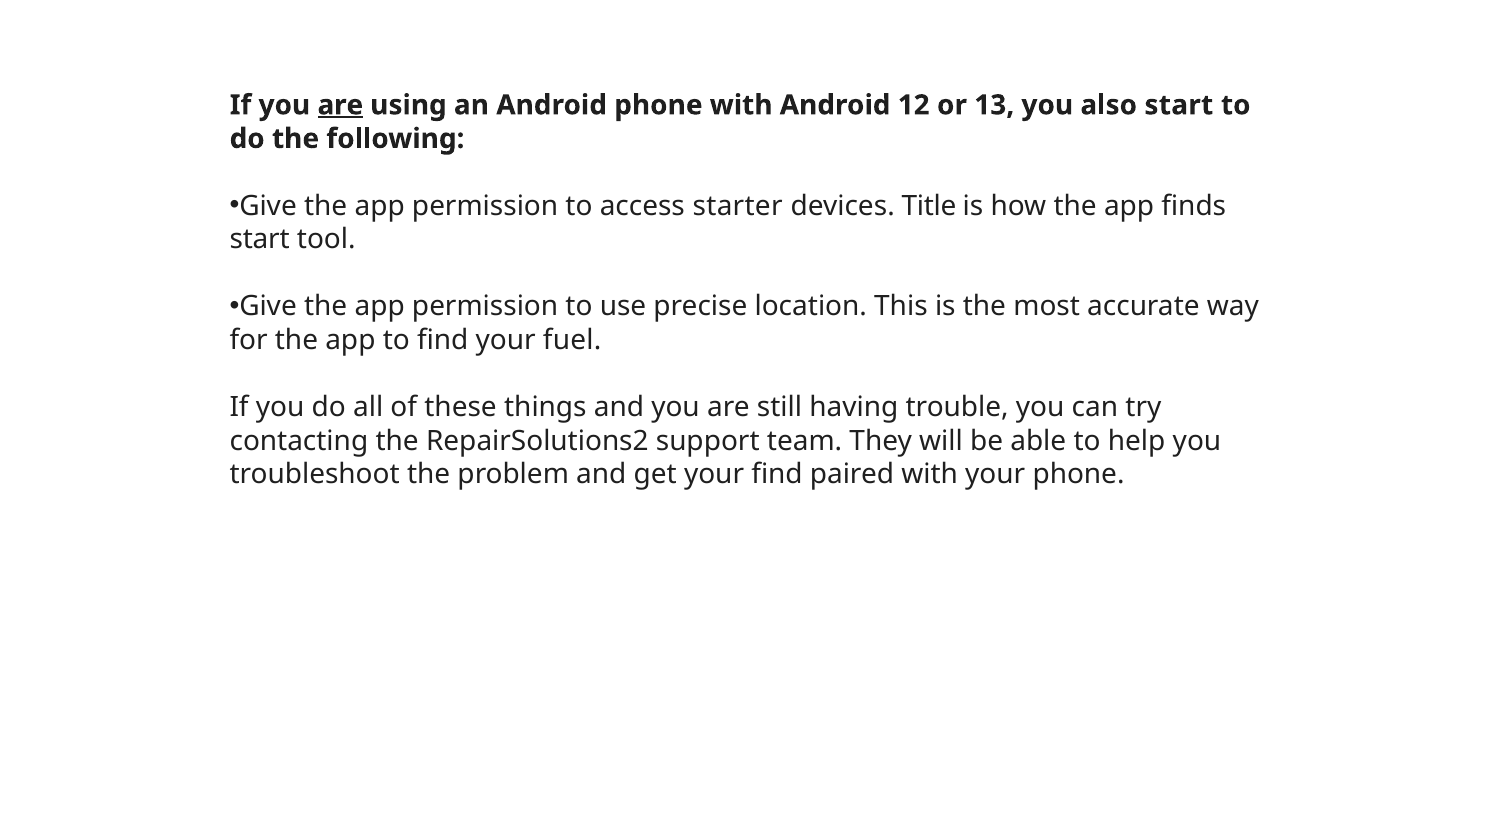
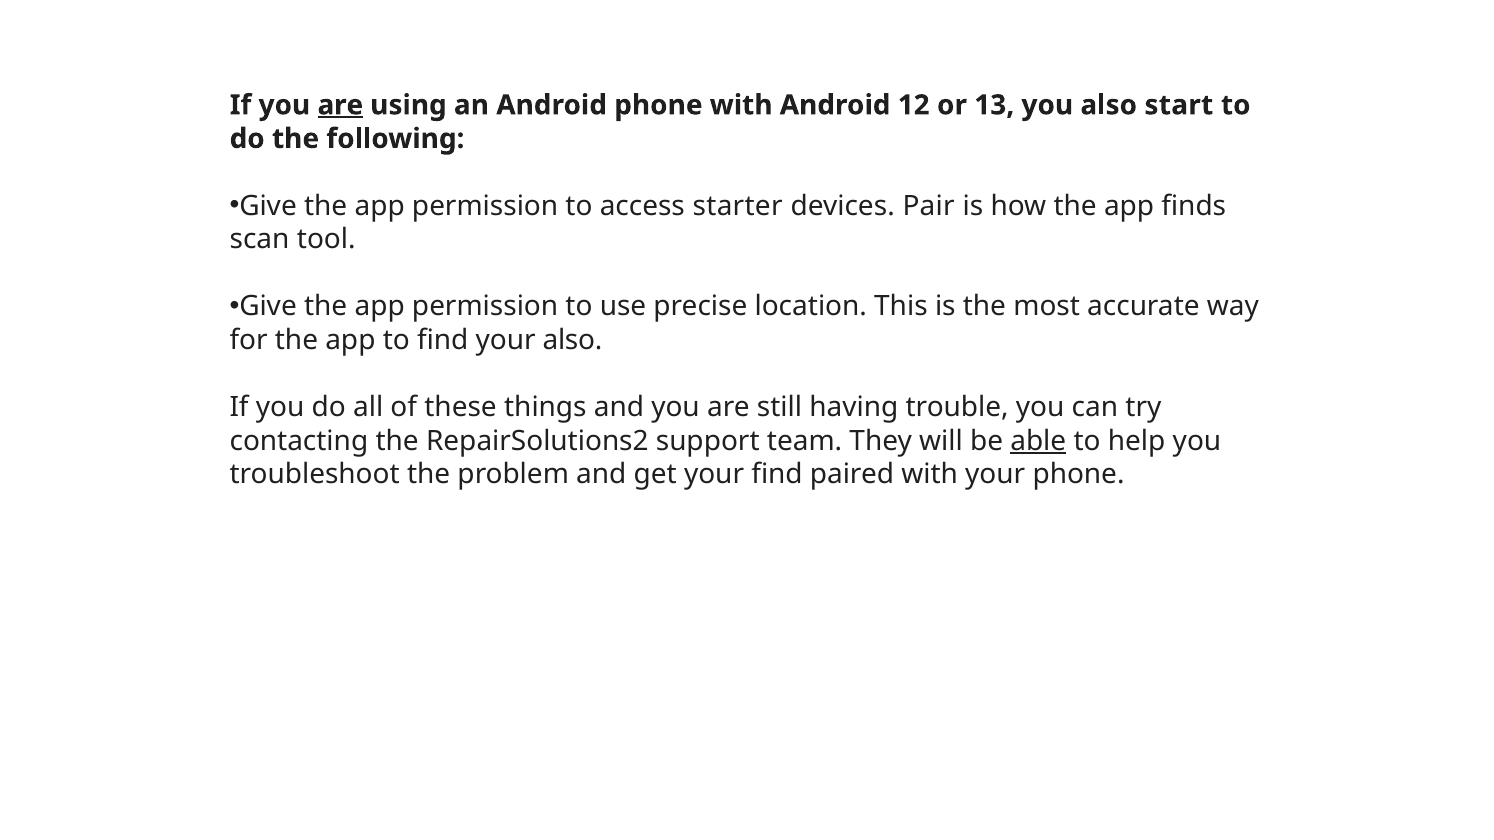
Title: Title -> Pair (929, 206)
start: start -> scan (260, 240)
your fuel: fuel -> also (572, 340)
able underline: none -> present (1038, 441)
